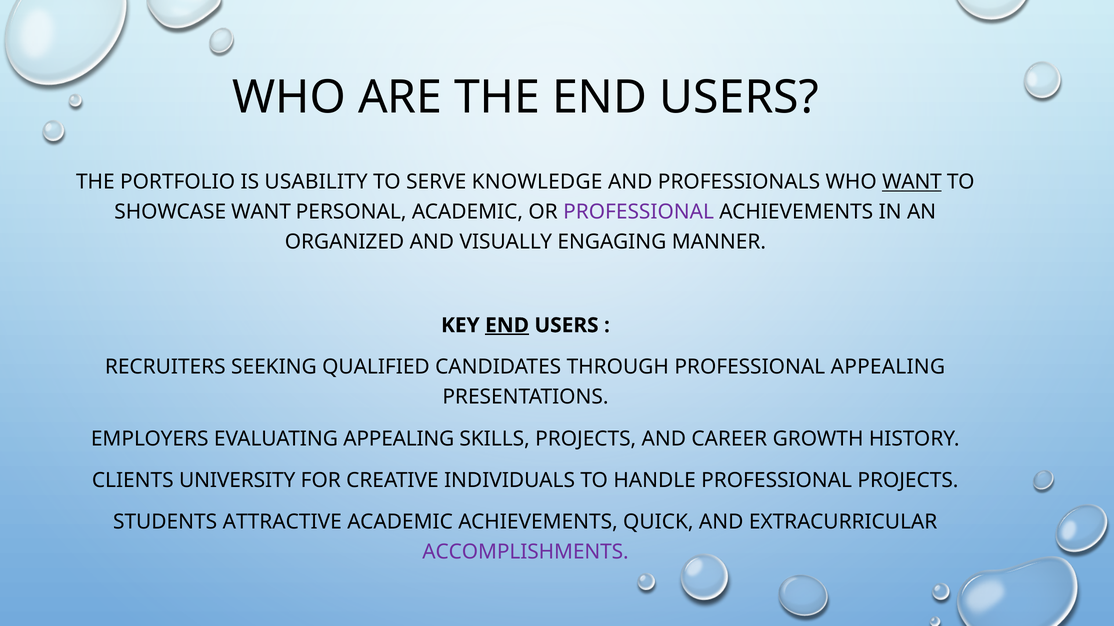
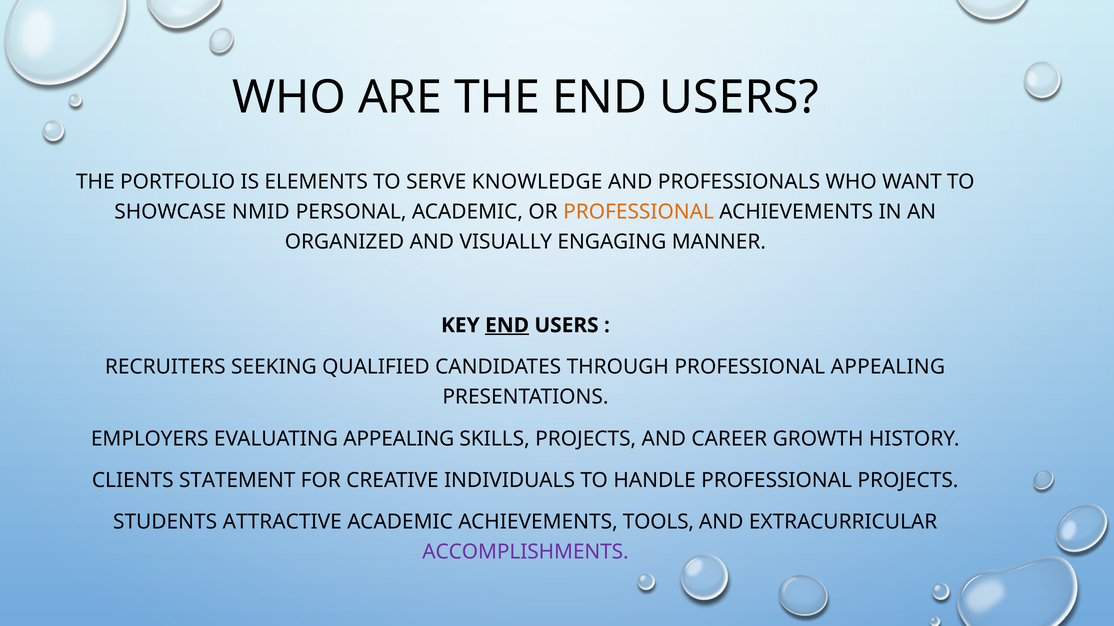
USABILITY: USABILITY -> ELEMENTS (316, 182)
WANT underline: present -> none (912, 182)
SHOWCASE WANT: WANT -> NMID (261, 212)
PROFESSIONAL colour: purple -> orange (639, 212)
UNIVERSITY: UNIVERSITY -> STATEMENT (237, 481)
QUICK: QUICK -> TOOLS (658, 522)
